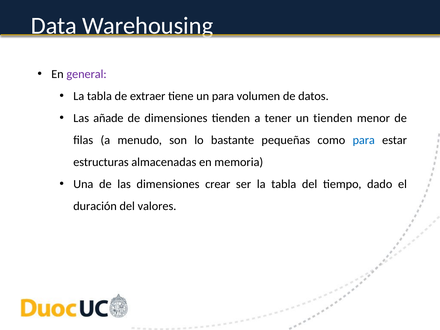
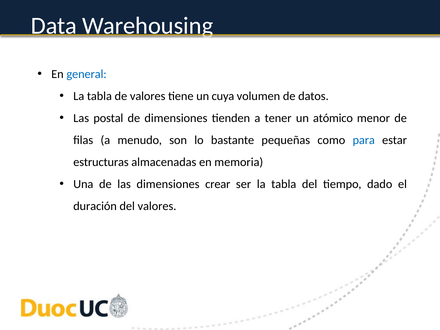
general colour: purple -> blue (87, 74)
de extraer: extraer -> valores (148, 96)
un para: para -> cuya (223, 96)
añade: añade -> postal (108, 118)
un tienden: tienden -> atómico (333, 118)
